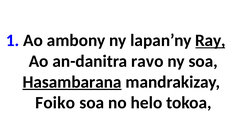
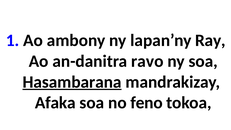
Ray underline: present -> none (210, 40)
Foiko: Foiko -> Afaka (55, 103)
helo: helo -> feno (147, 103)
